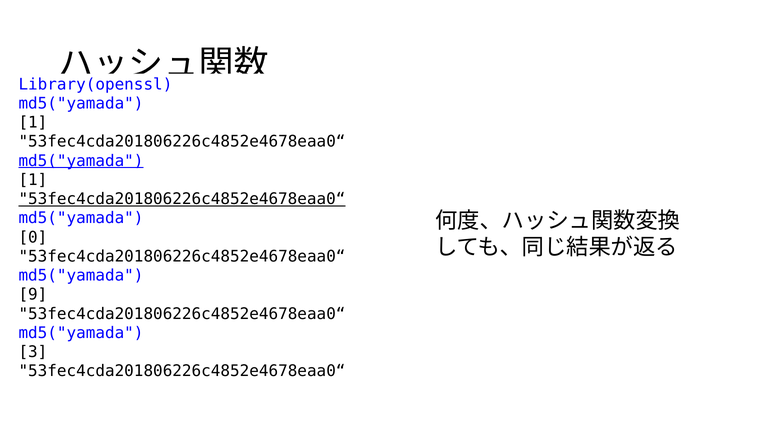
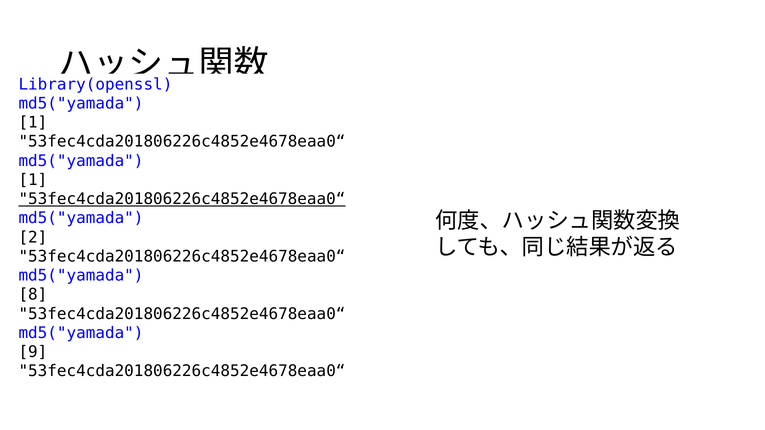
md5("yamada underline: present -> none (81, 161)
0: 0 -> 2 (33, 237)
9: 9 -> 8 (33, 295)
3: 3 -> 9 (33, 352)
